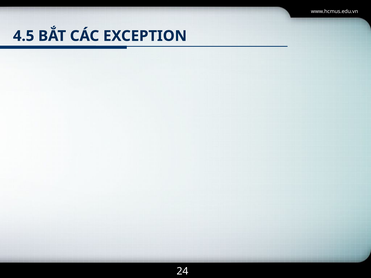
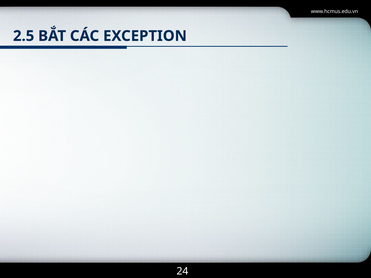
4.5: 4.5 -> 2.5 (24, 36)
